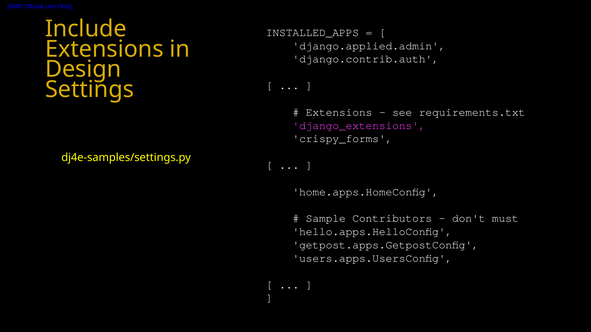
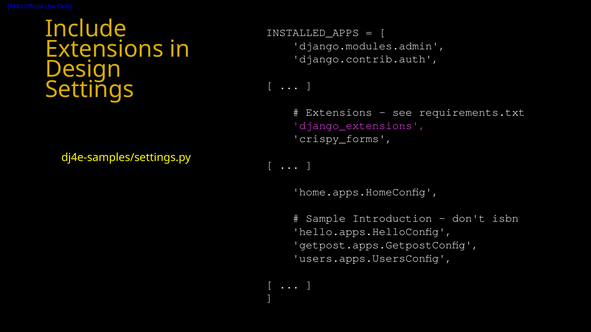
django.applied.admin: django.applied.admin -> django.modules.admin (369, 46)
Contributors: Contributors -> Introduction (392, 219)
must: must -> isbn (505, 219)
